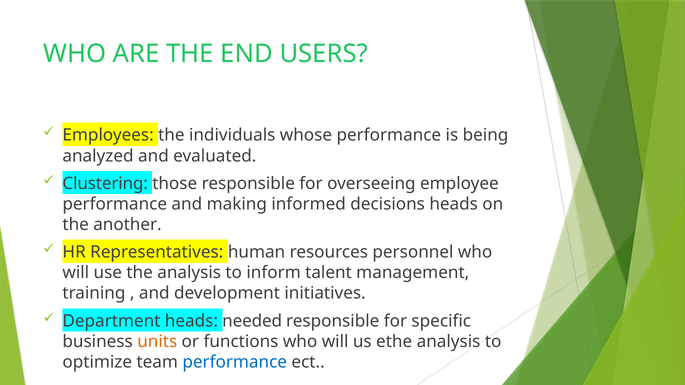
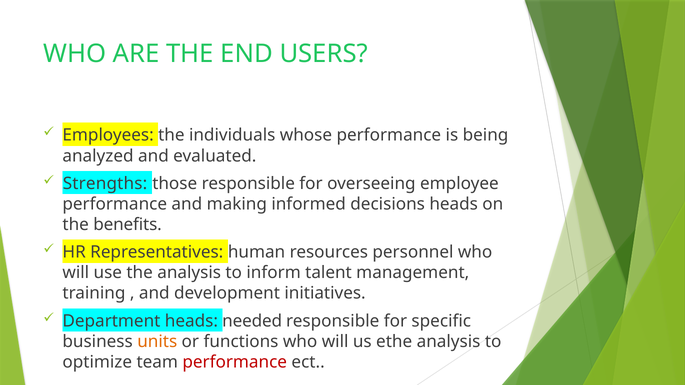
Clustering: Clustering -> Strengths (105, 184)
another: another -> benefits (128, 225)
performance colour: blue -> red (235, 362)
